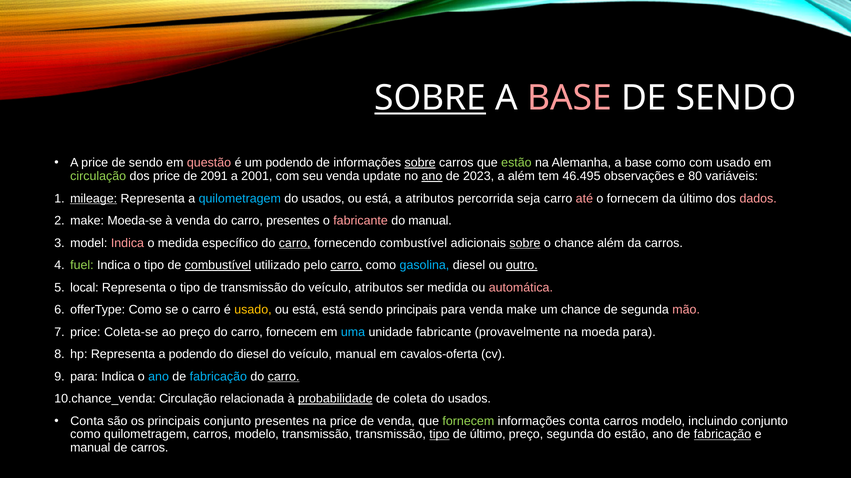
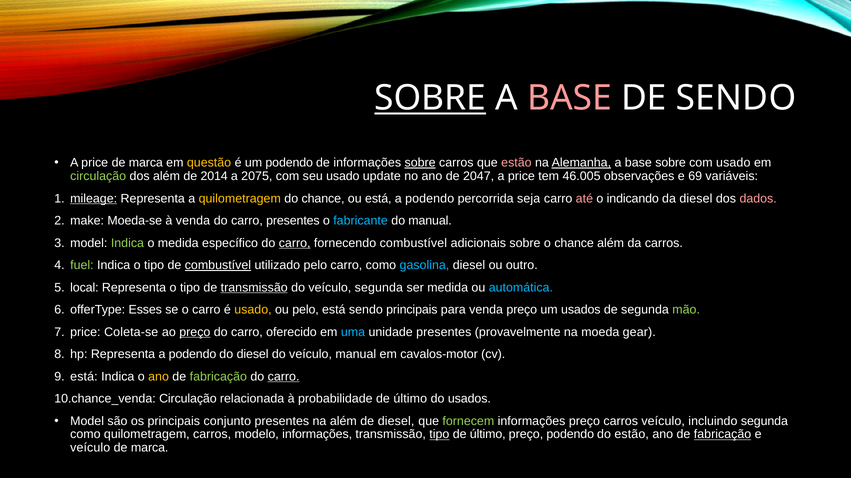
sendo: sendo -> marca (146, 163)
questão colour: pink -> yellow (209, 163)
estão colour: light green -> pink (516, 163)
Alemanha underline: none -> present (581, 163)
base como: como -> sobre (671, 163)
dos price: price -> além (167, 176)
2091: 2091 -> 2014 (214, 176)
2001: 2001 -> 2075 (257, 176)
seu venda: venda -> usado (343, 176)
ano underline: present -> none (432, 176)
2023: 2023 -> 2047 (479, 176)
além: além -> price (521, 176)
46.495: 46.495 -> 46.005 (582, 176)
80: 80 -> 69 (695, 176)
quilometragem colour: light blue -> yellow (240, 199)
usados: usados -> chance (323, 199)
atributos: atributos -> podendo (430, 199)
o fornecem: fornecem -> indicando (633, 199)
da último: último -> diesel (696, 199)
fabricante colour: pink -> light blue (361, 221)
Indica colour: pink -> light green (127, 243)
sobre underline: present -> none (525, 243)
carro underline: present -> none (346, 266)
outro underline: present -> none (522, 266)
transmissão underline: none -> present (254, 288)
veículo atributos: atributos -> segunda (379, 288)
automática colour: pink -> light blue (521, 288)
offerType Como: Como -> Esses (145, 310)
está: está -> pelo (306, 310)
venda make: make -> preço (522, 310)
um chance: chance -> usados (581, 310)
mão colour: pink -> light green (686, 310)
preço underline: none -> present (195, 332)
carro fornecem: fornecem -> oferecido (291, 332)
unidade fabricante: fabricante -> presentes (444, 332)
moeda para: para -> gear (639, 332)
cavalos-oferta: cavalos-oferta -> cavalos-motor (439, 355)
para: para -> está (84, 377)
ano colour: light blue -> yellow (159, 377)
fabricação colour: light blue -> light green (218, 377)
probabilidade underline: present -> none (335, 399)
coleta: coleta -> último (410, 399)
Conta: Conta -> Model (87, 422)
na price: price -> além (343, 422)
de venda: venda -> diesel (396, 422)
informações conta: conta -> preço (584, 422)
modelo: modelo -> veículo (663, 422)
incluindo conjunto: conjunto -> segunda (764, 422)
modelo transmissão: transmissão -> informações (317, 435)
preço segunda: segunda -> podendo (570, 435)
manual: manual -> veículo (90, 448)
carros: carros -> marca (150, 448)
